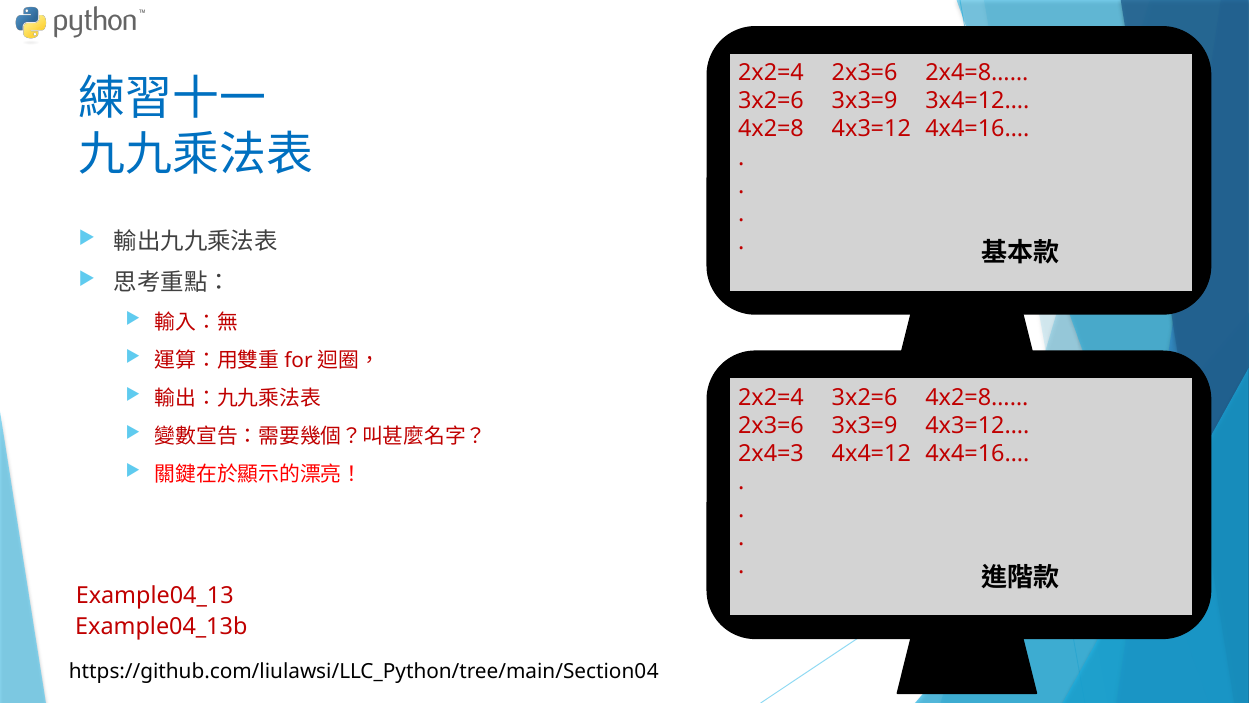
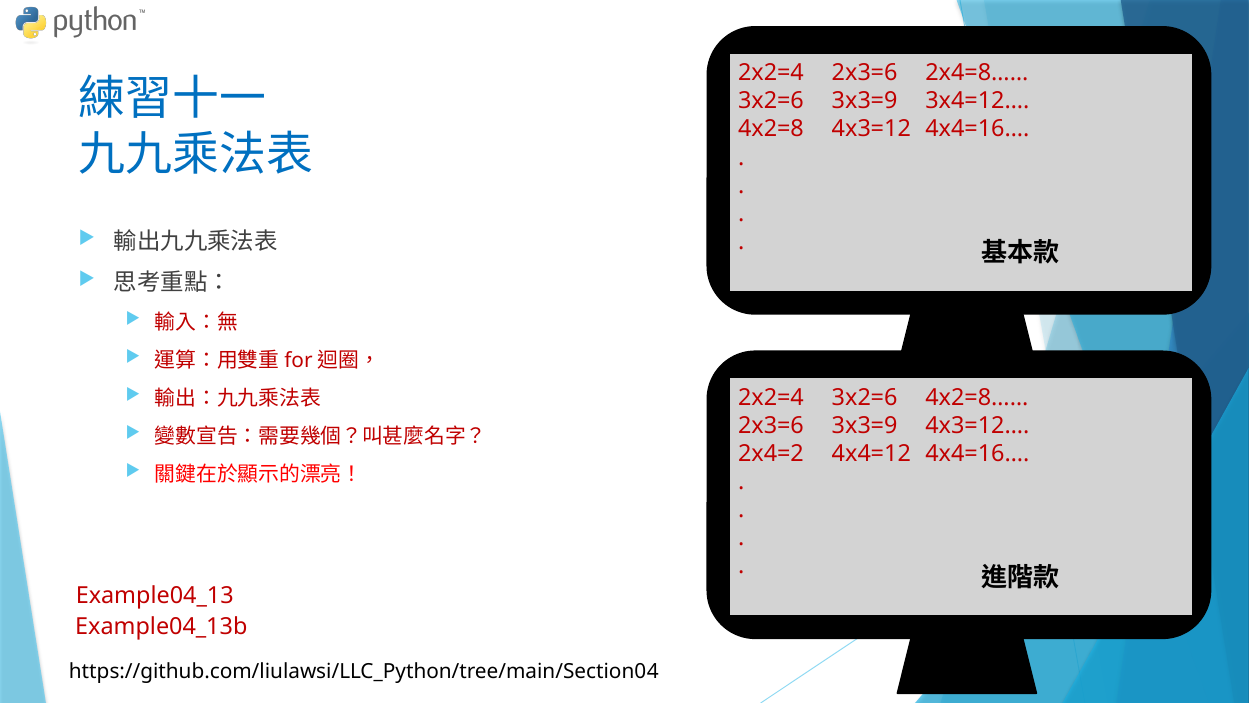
2x4=3: 2x4=3 -> 2x4=2 (771, 453)
